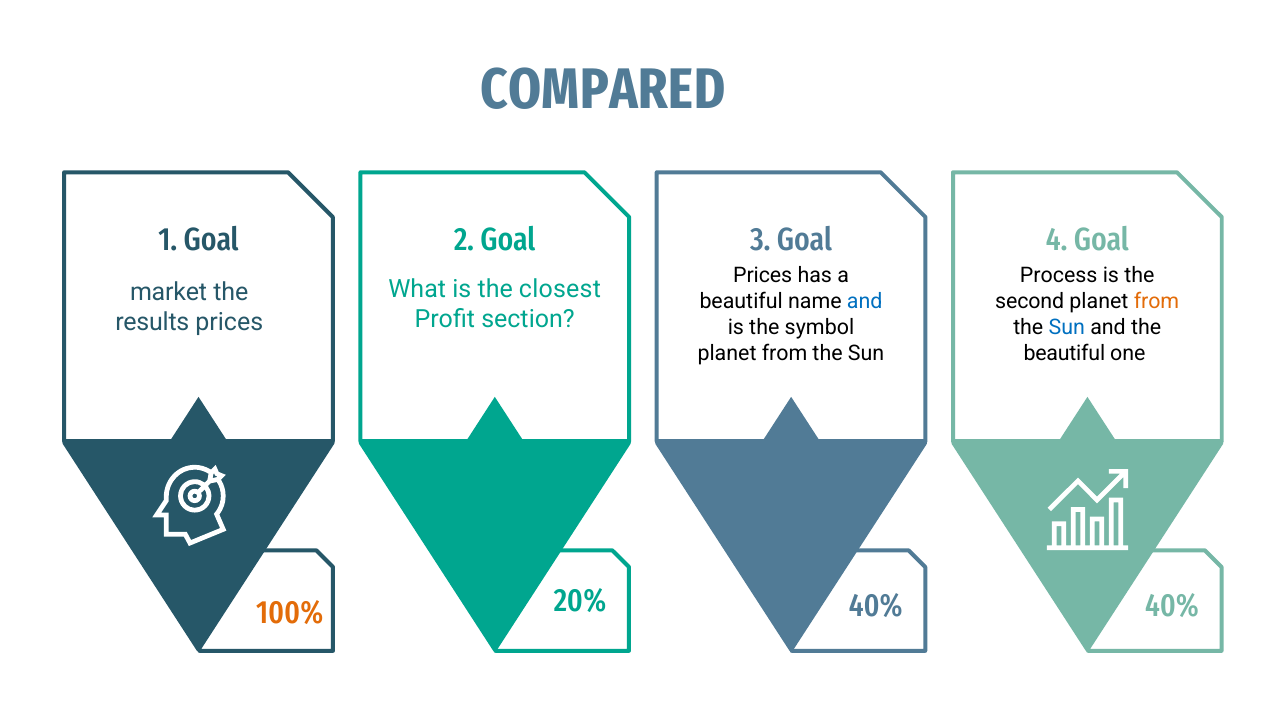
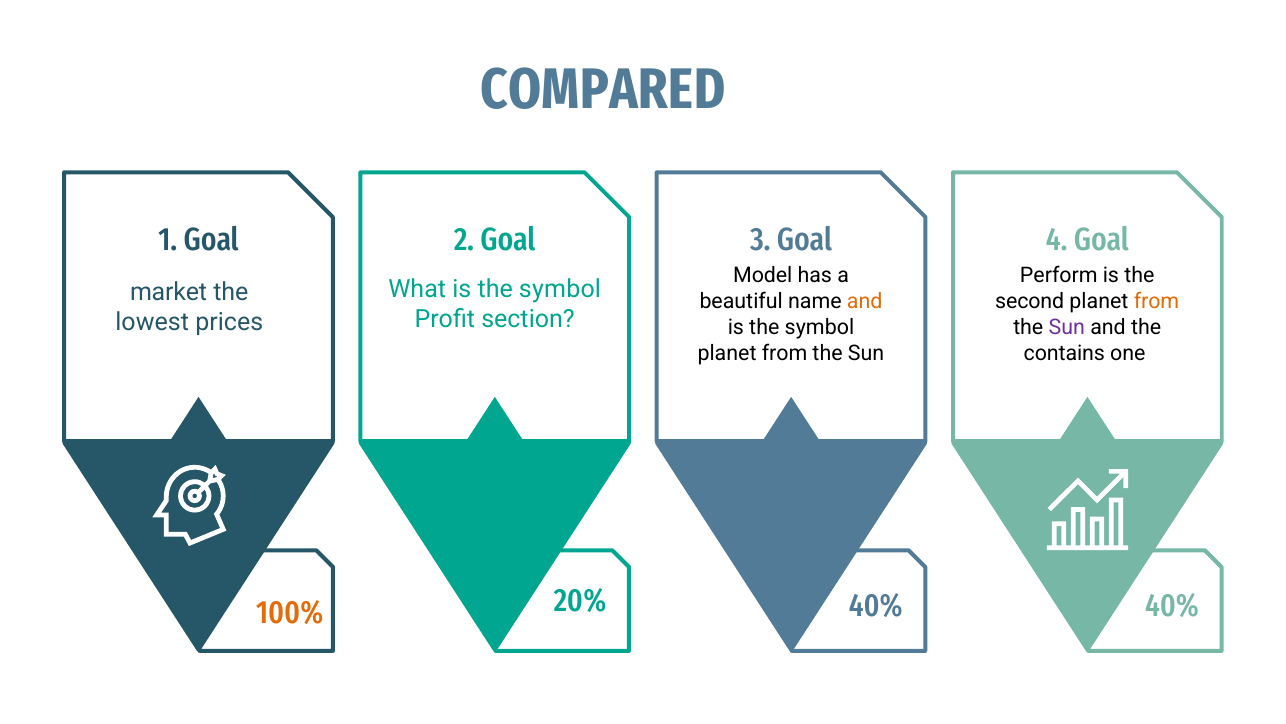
Prices: Prices -> Model (763, 276)
Process: Process -> Perform (1059, 276)
What is the closest: closest -> symbol (560, 289)
and colour: blue -> orange (865, 301)
results: results -> lowest (152, 322)
Sun colour: blue -> purple (1067, 327)
beautiful: beautiful -> contains (1064, 353)
